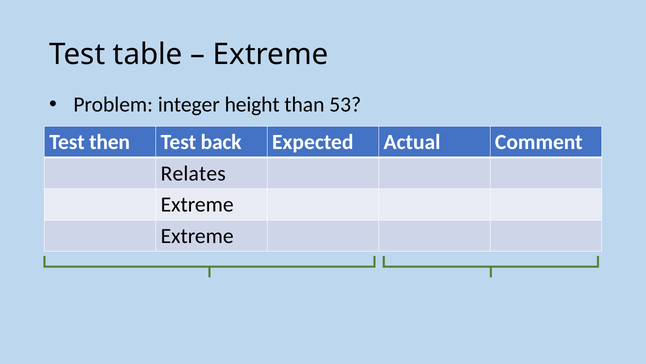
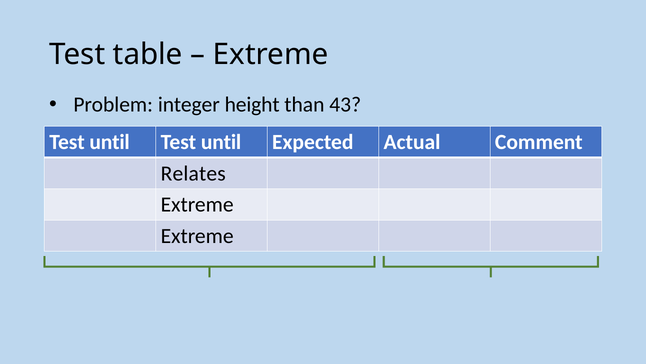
53: 53 -> 43 (345, 105)
then: then -> until (110, 142)
back: back -> until (221, 142)
